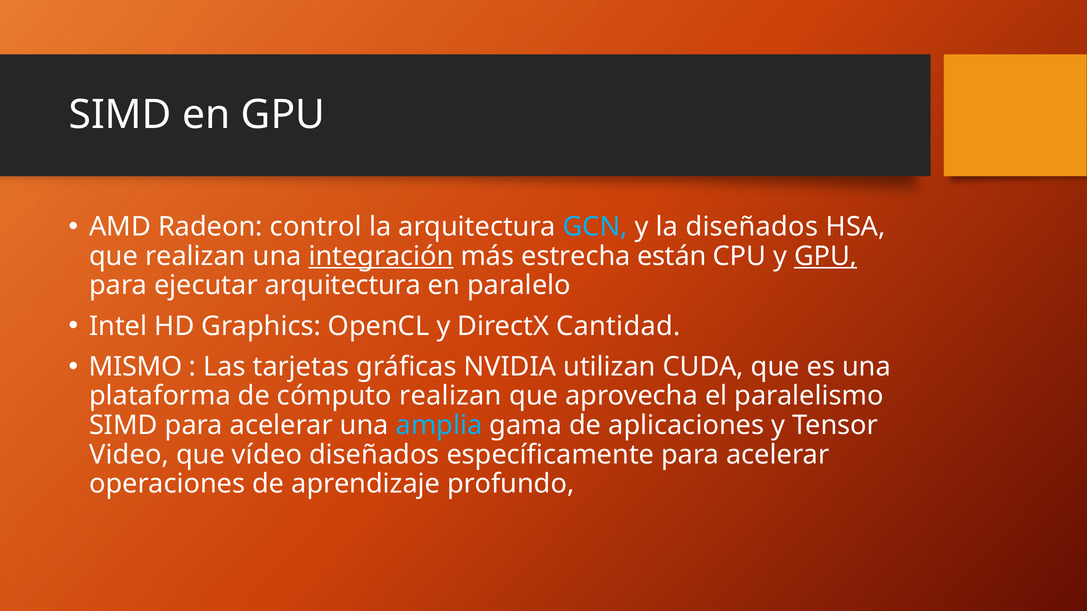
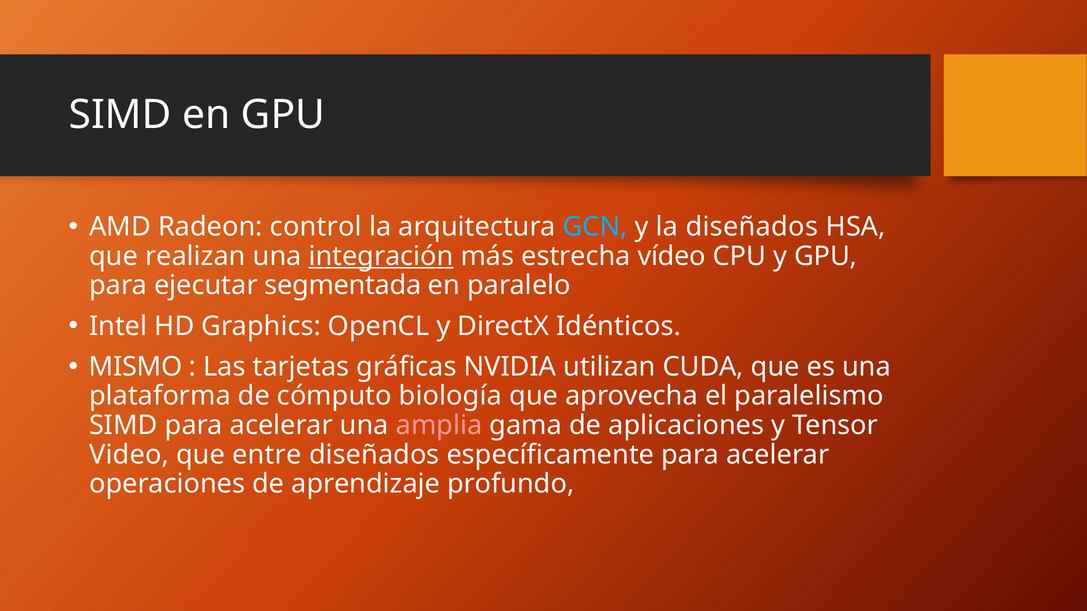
están: están -> vídeo (672, 256)
GPU underline: present -> none (826, 256)
ejecutar arquitectura: arquitectura -> segmentada (343, 286)
Cantidad: Cantidad -> Idénticos (619, 326)
cómputo realizan: realizan -> biología (450, 396)
amplia colour: light blue -> pink (439, 426)
vídeo: vídeo -> entre (267, 455)
